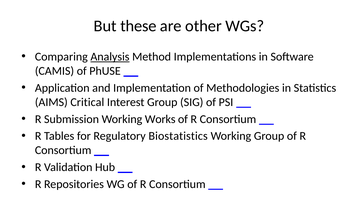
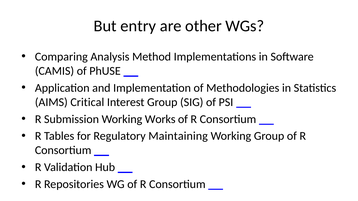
these: these -> entry (138, 26)
Analysis underline: present -> none (110, 57)
Biostatistics: Biostatistics -> Maintaining (178, 136)
